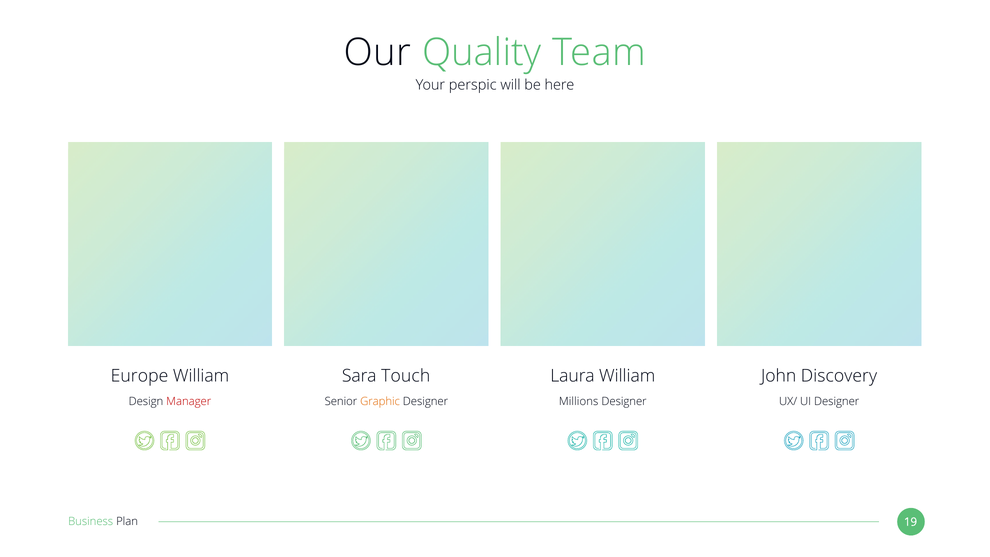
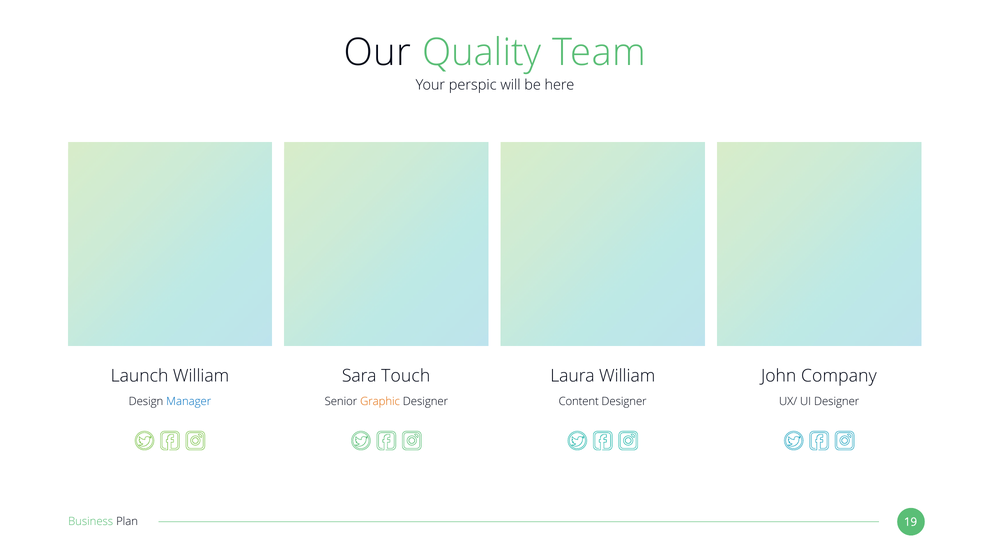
Europe: Europe -> Launch (140, 376)
Discovery: Discovery -> Company (839, 376)
Manager colour: red -> blue (189, 402)
Millions: Millions -> Content (579, 402)
